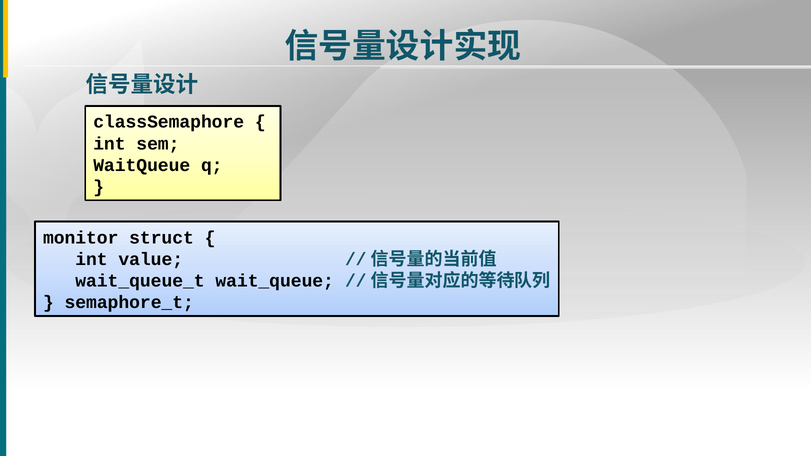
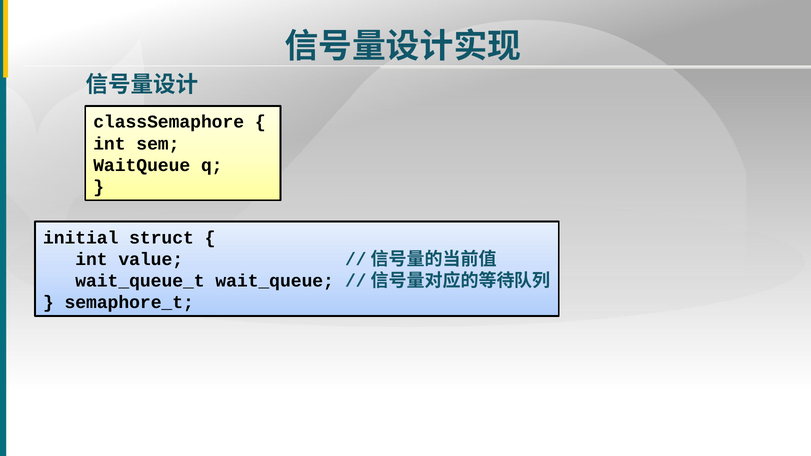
monitor: monitor -> initial (81, 238)
